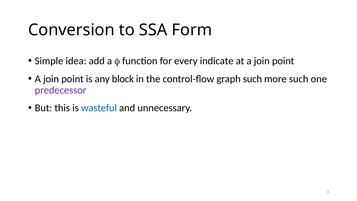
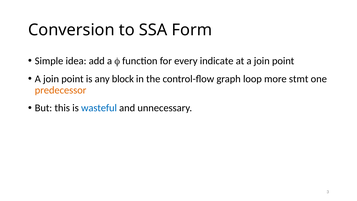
graph such: such -> loop (252, 79)
more such: such -> stmt (299, 79)
predecessor colour: purple -> orange (61, 90)
